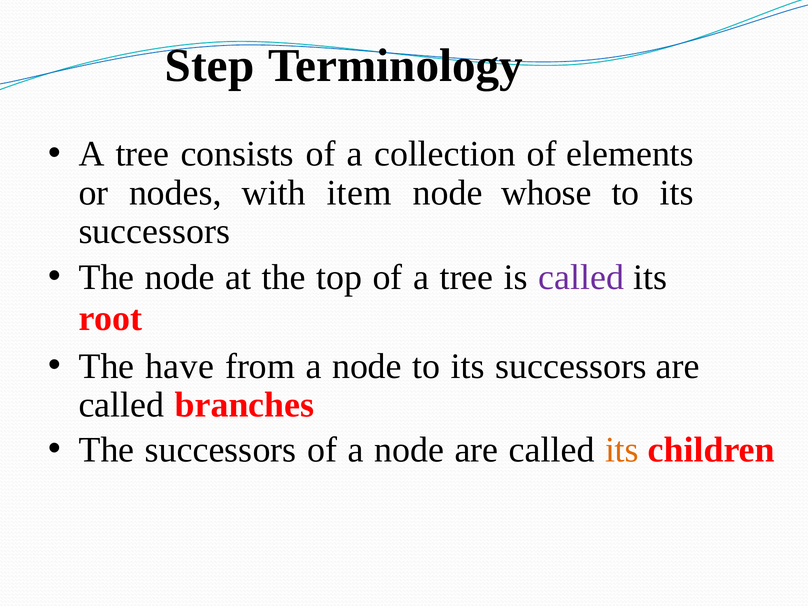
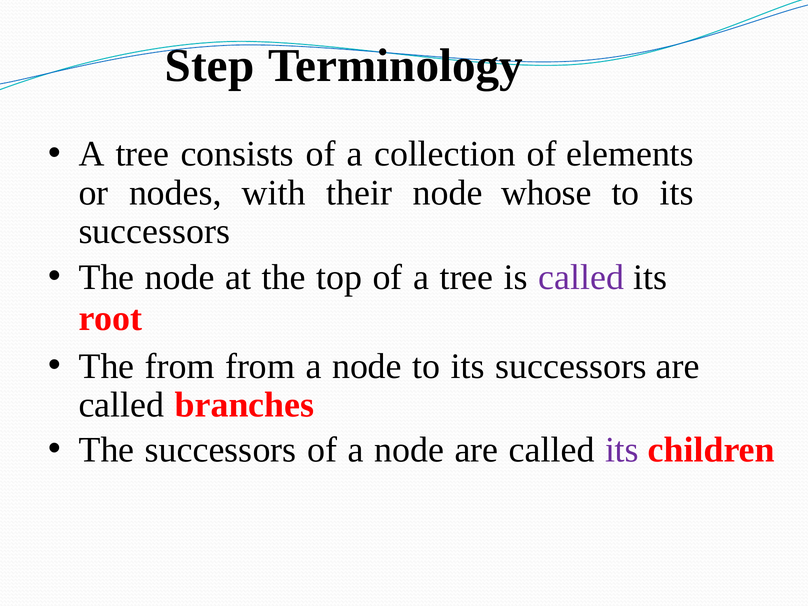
item: item -> their (359, 193)
The have: have -> from (180, 366)
its colour: orange -> purple (622, 450)
